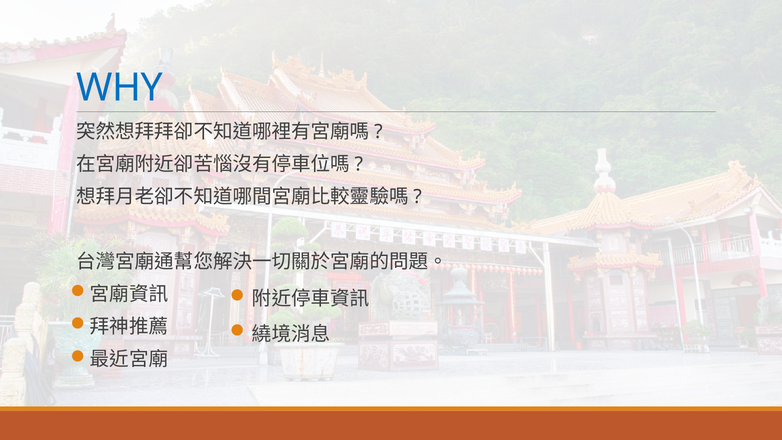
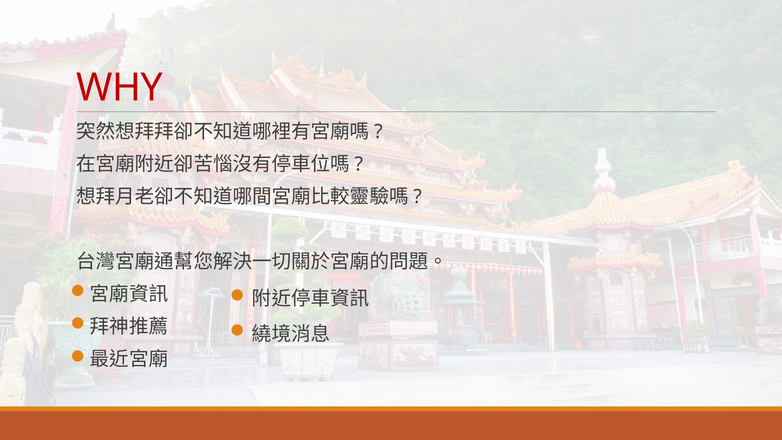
WHY colour: blue -> red (120, 88)
